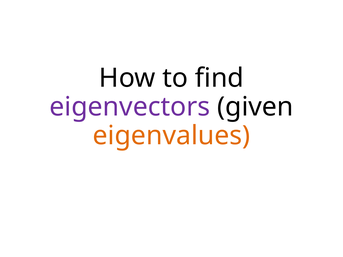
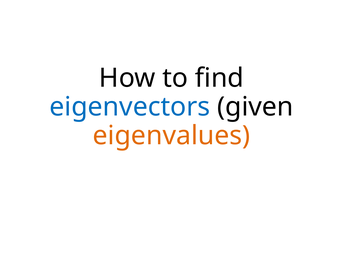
eigenvectors colour: purple -> blue (130, 107)
